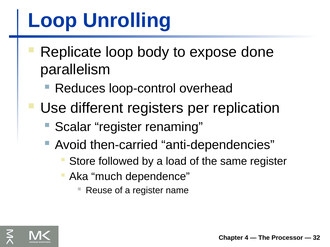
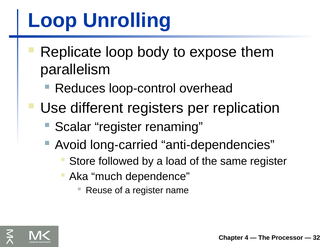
done: done -> them (258, 52)
then-carried: then-carried -> long-carried (124, 145)
